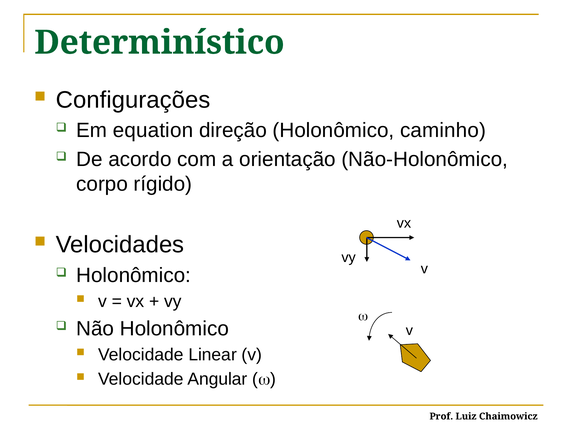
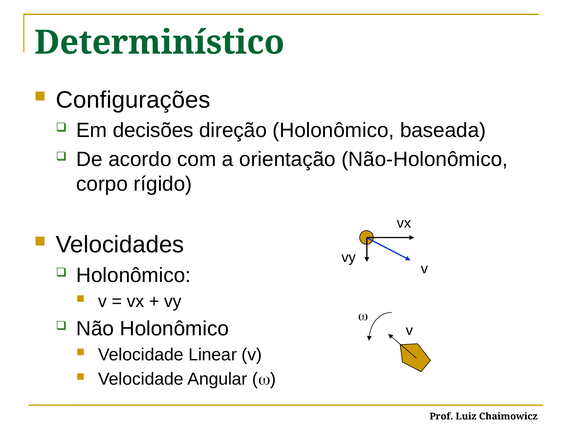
equation: equation -> decisões (153, 130)
caminho: caminho -> baseada (443, 130)
